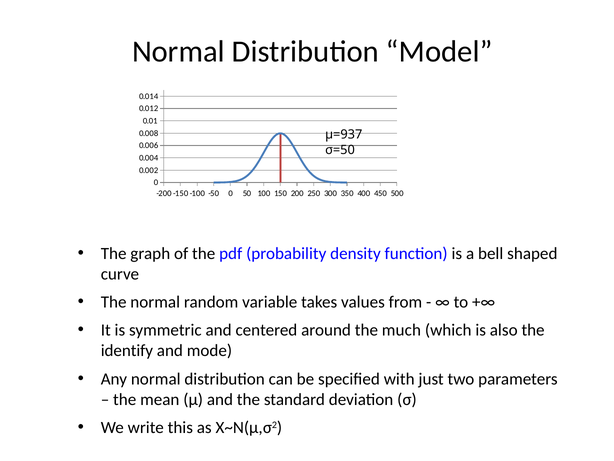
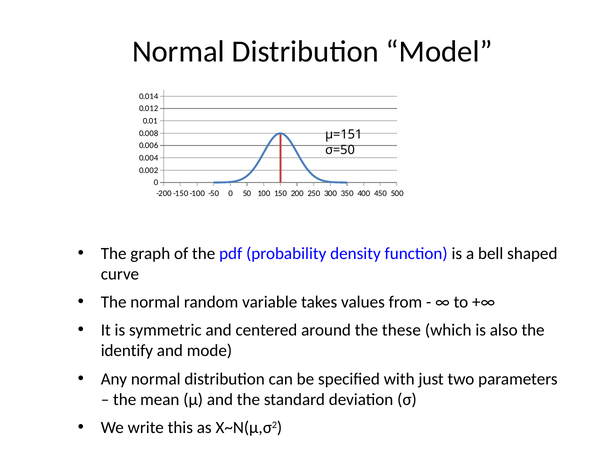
µ=937: µ=937 -> µ=151 (344, 134)
much: much -> these (401, 330)
